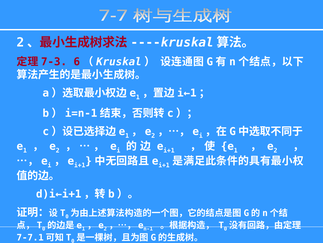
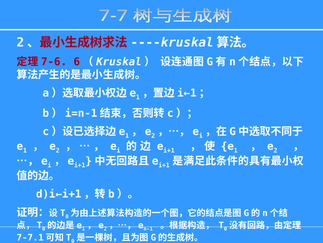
7-3: 7-3 -> 7-6 (54, 62)
